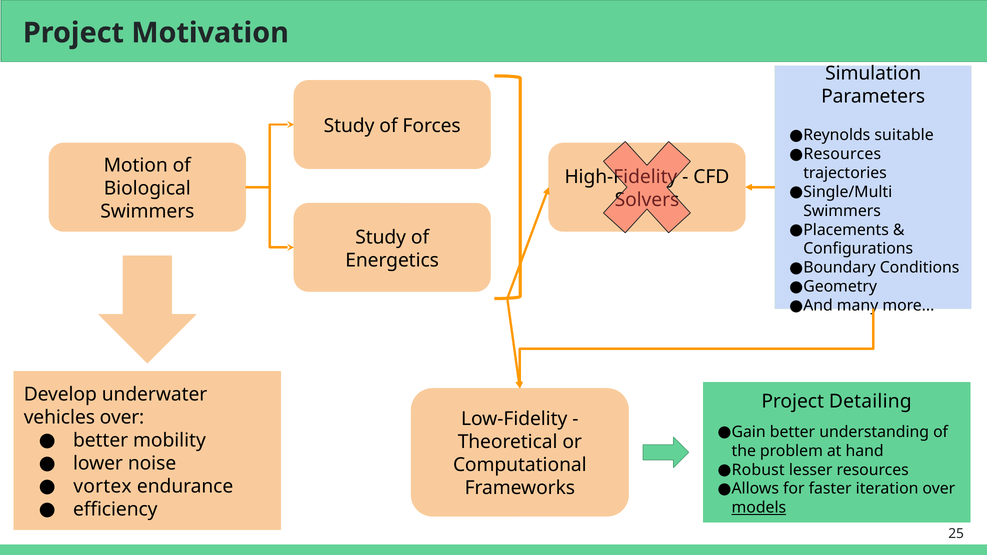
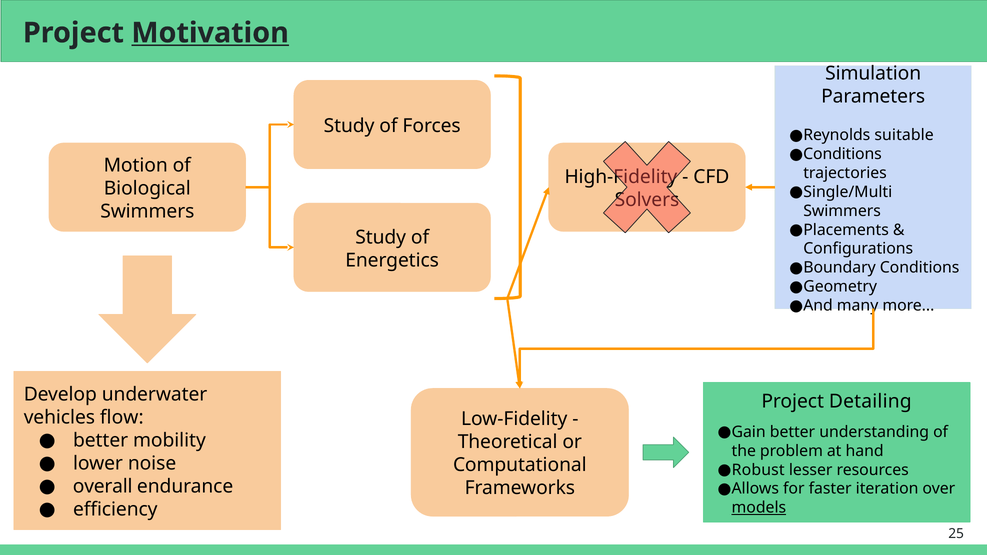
Motivation underline: none -> present (210, 33)
Resources: Resources -> Conditions (842, 154)
vehicles over: over -> flow (122, 417)
vortex: vortex -> overall (103, 487)
